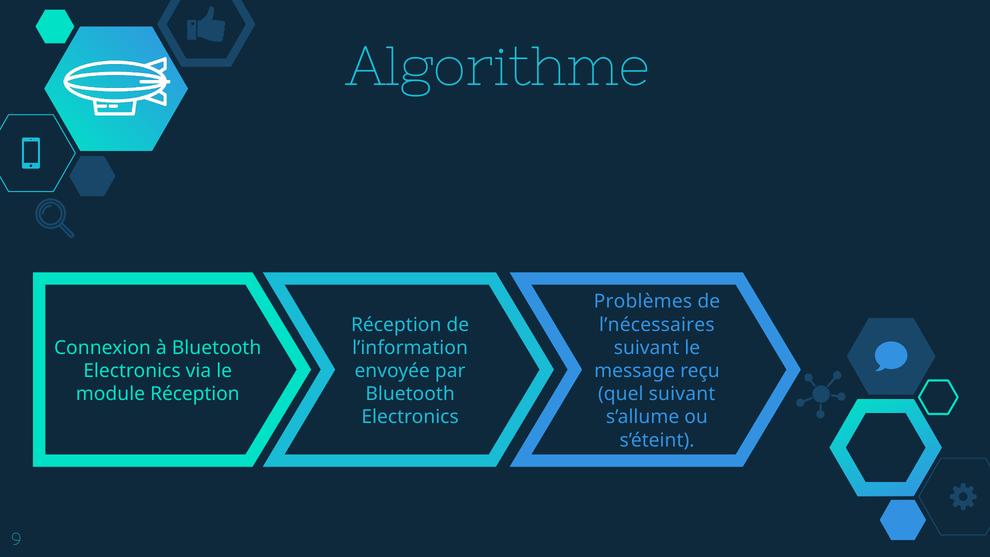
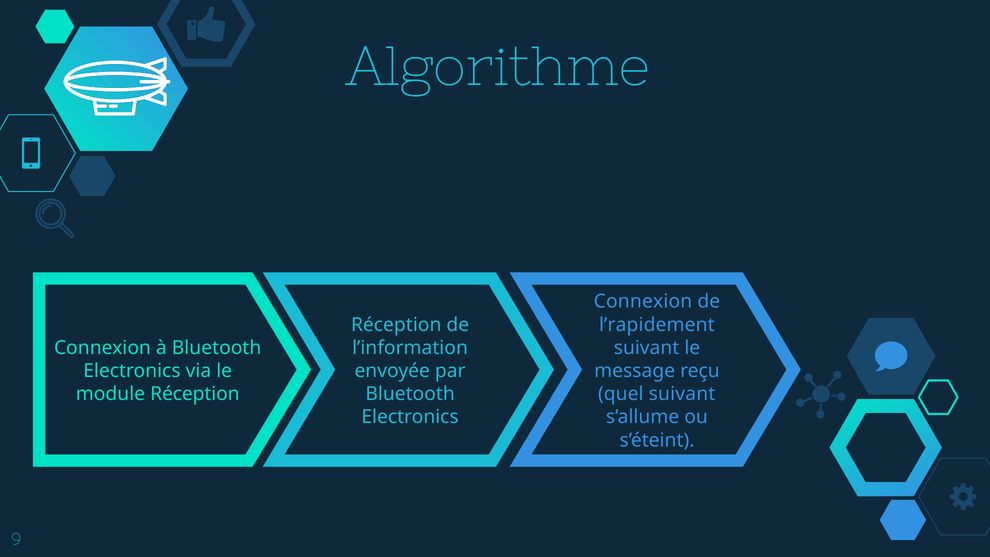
Problèmes: Problèmes -> Connexion (643, 301)
l’nécessaires: l’nécessaires -> l’rapidement (657, 325)
